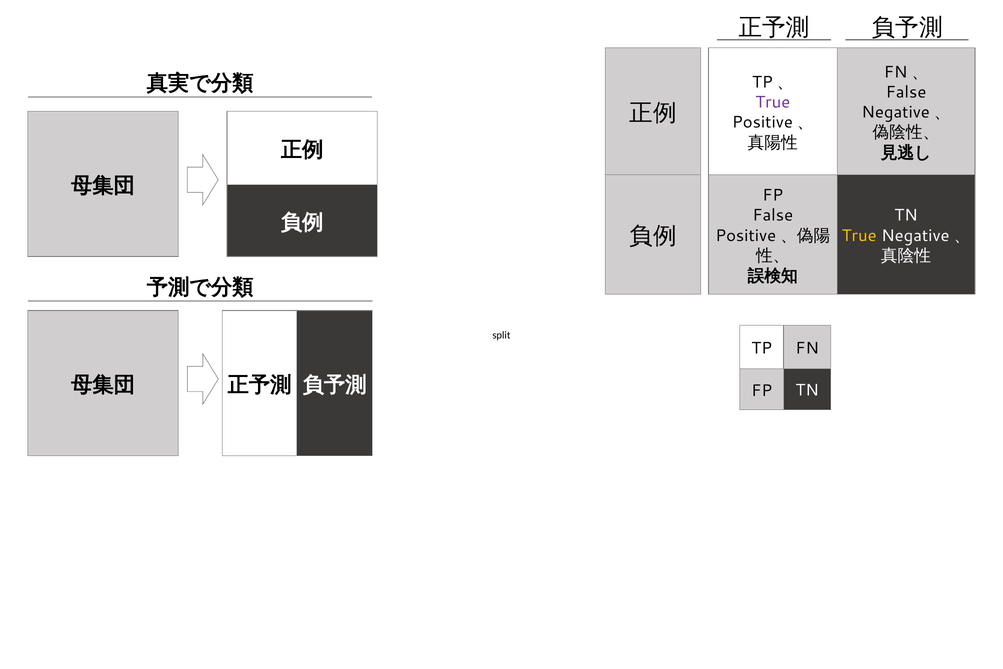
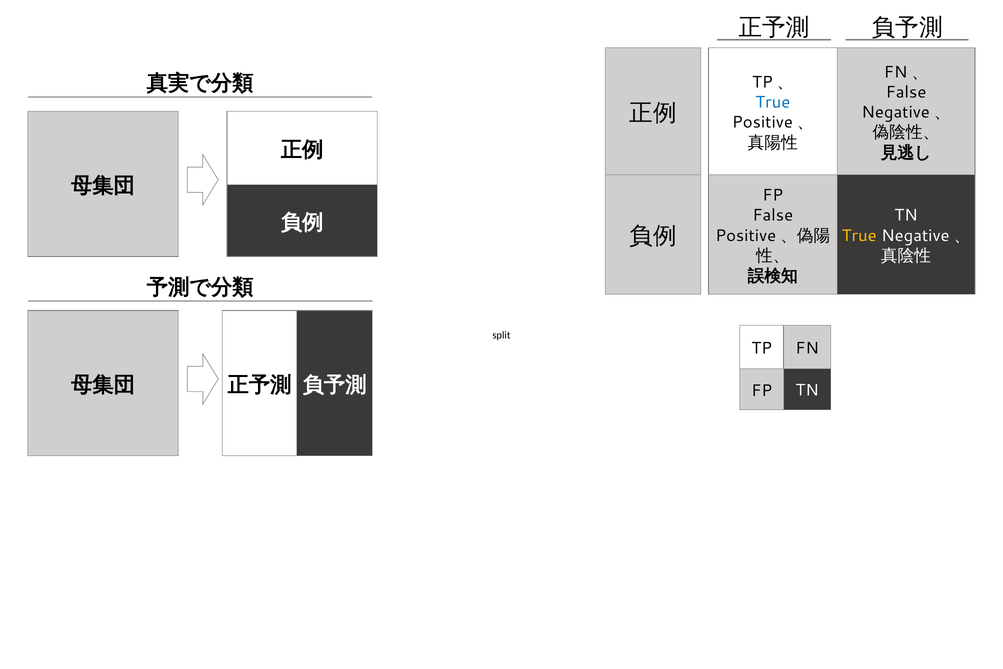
True colour: purple -> blue (773, 102)
